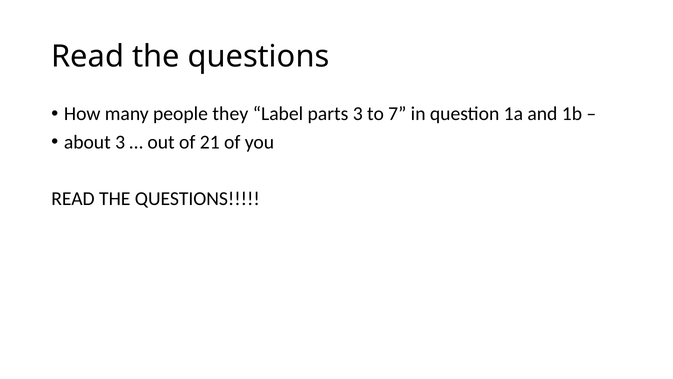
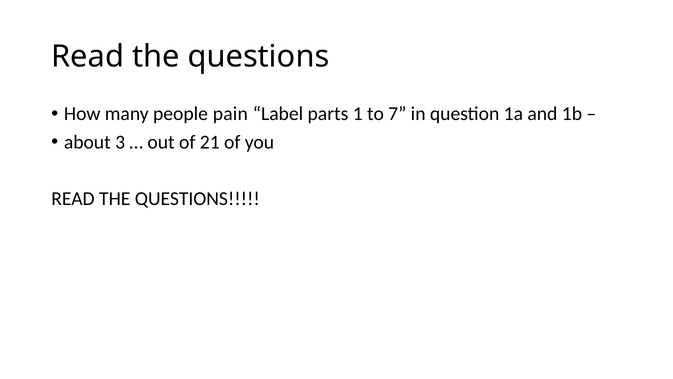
they: they -> pain (230, 114)
parts 3: 3 -> 1 (358, 114)
